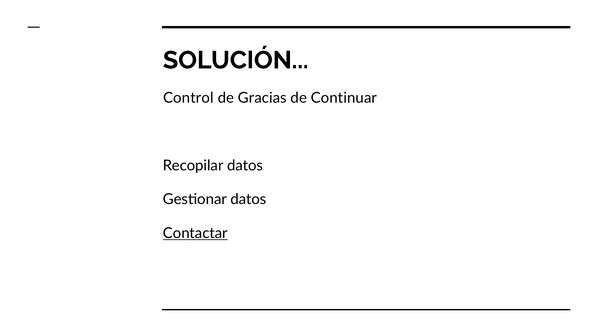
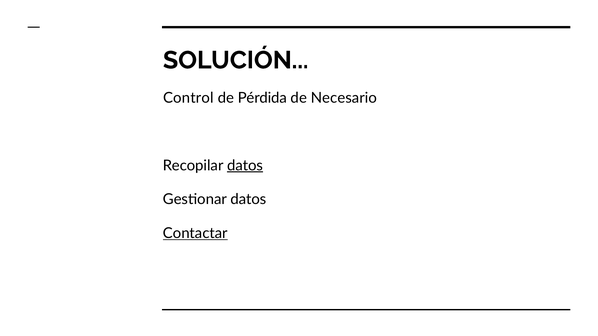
Gracias: Gracias -> Pérdida (262, 98)
Continuar: Continuar -> Necesario (344, 98)
datos underline: none -> present (245, 166)
